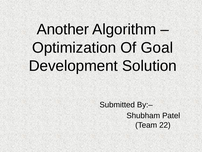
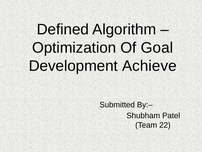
Another: Another -> Defined (63, 29)
Solution: Solution -> Achieve (149, 66)
